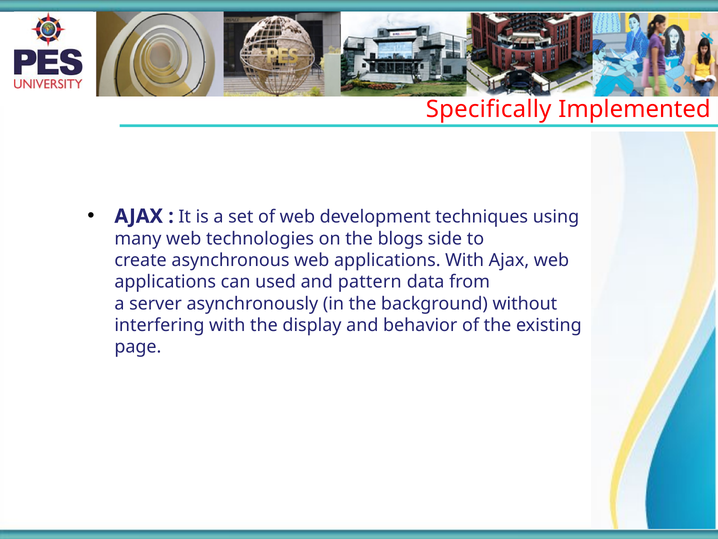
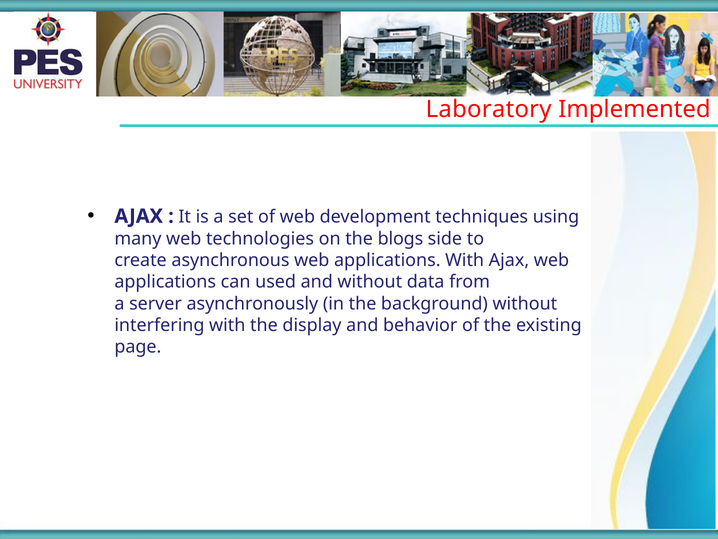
Specifically: Specifically -> Laboratory (489, 109)
and pattern: pattern -> without (370, 282)
